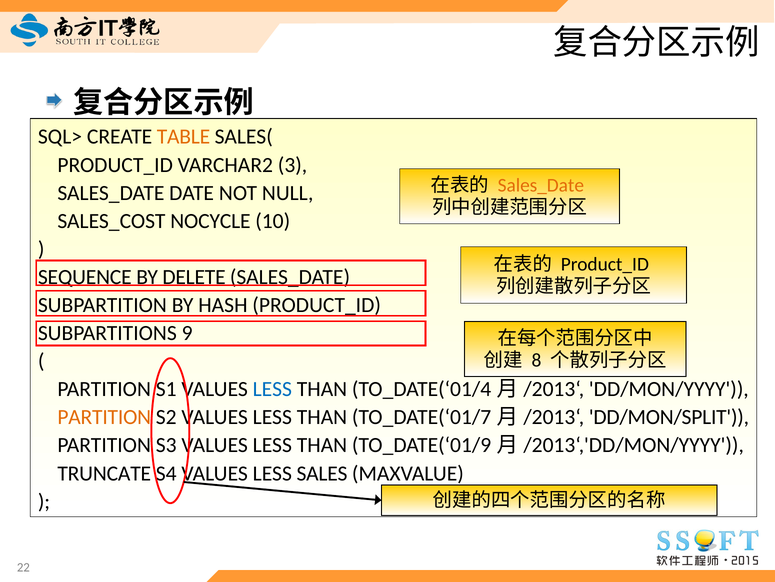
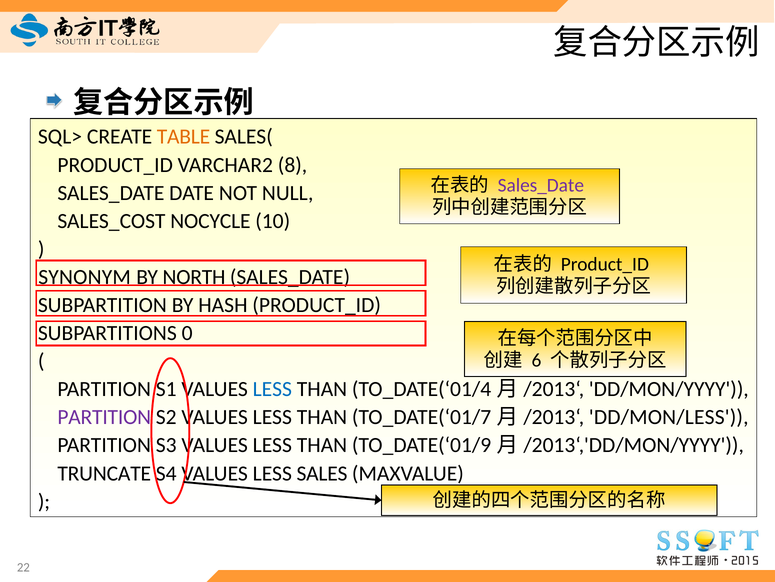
3: 3 -> 8 (293, 165)
Sales_Date colour: orange -> purple (541, 185)
SEQUENCE: SEQUENCE -> SYNONYM (85, 277)
DELETE: DELETE -> NORTH (194, 277)
9: 9 -> 0 (187, 333)
8: 8 -> 6 (536, 360)
PARTITION colour: orange -> purple (104, 417)
DD/MON/SPLIT: DD/MON/SPLIT -> DD/MON/LESS (669, 417)
